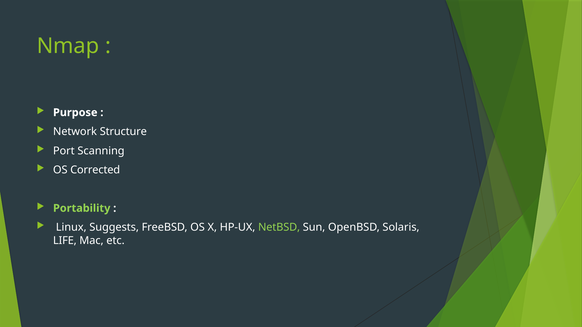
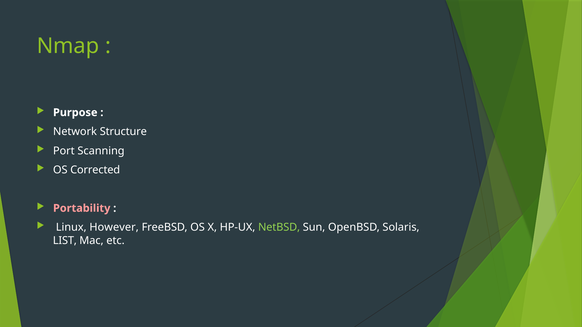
Portability colour: light green -> pink (82, 208)
Suggests: Suggests -> However (114, 228)
LIFE: LIFE -> LIST (65, 241)
